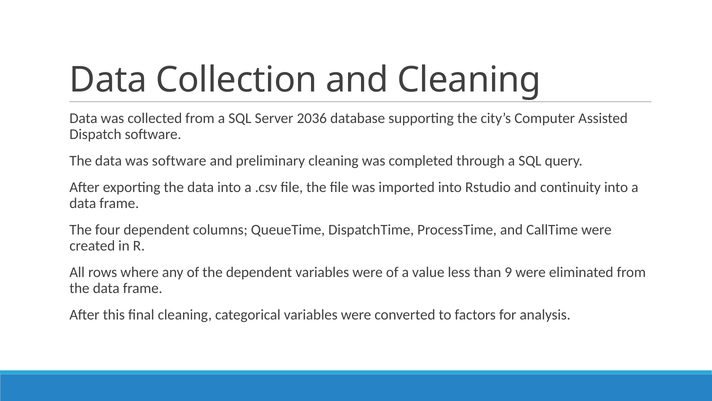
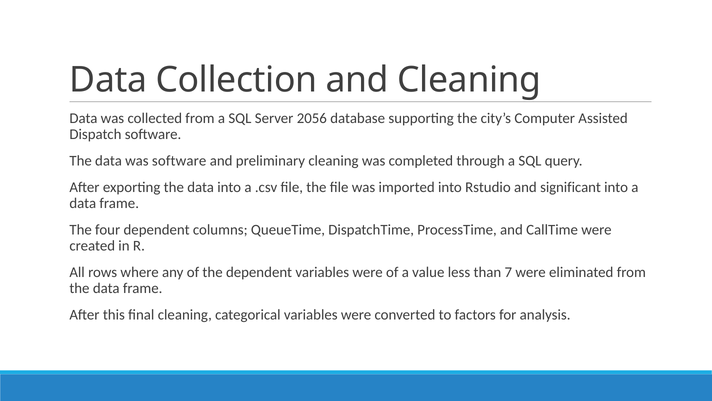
2036: 2036 -> 2056 (312, 118)
continuity: continuity -> significant (571, 187)
9: 9 -> 7 (508, 272)
